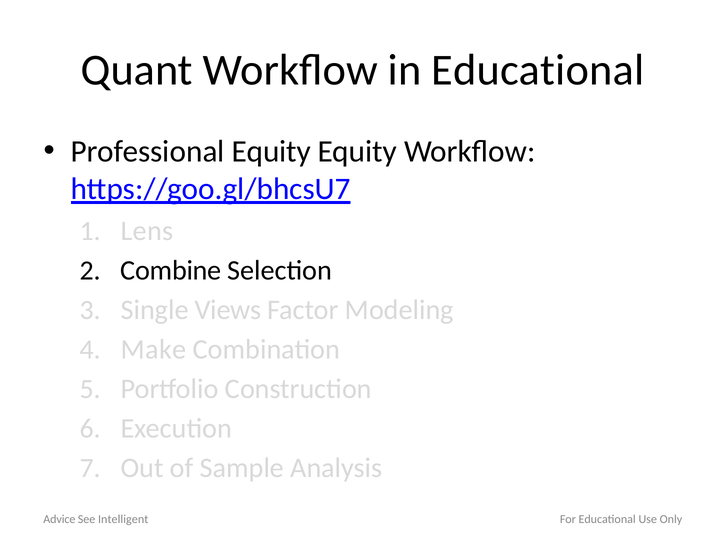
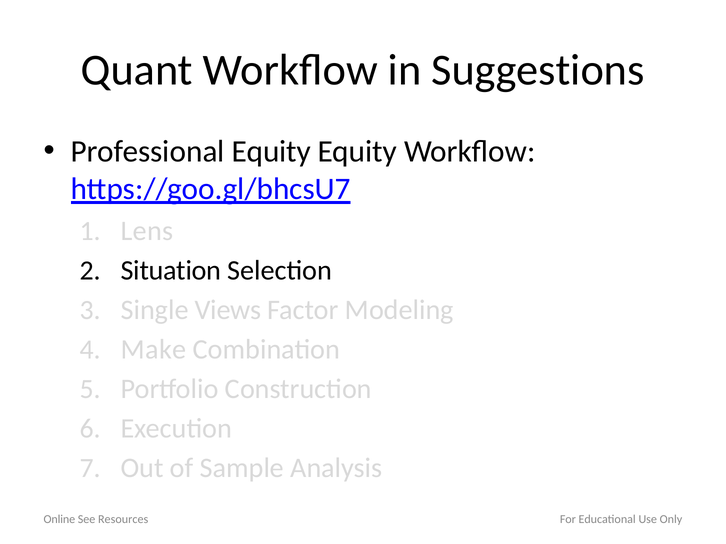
in Educational: Educational -> Suggestions (538, 70)
Combine: Combine -> Situation (171, 270)
Advice: Advice -> Online (59, 520)
Intelligent: Intelligent -> Resources (123, 520)
